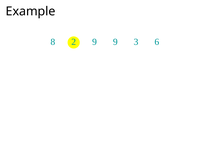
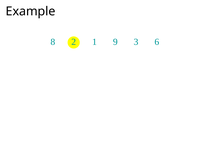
2 9: 9 -> 1 (95, 42)
